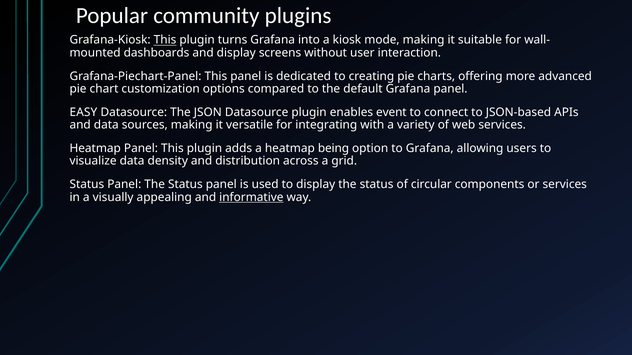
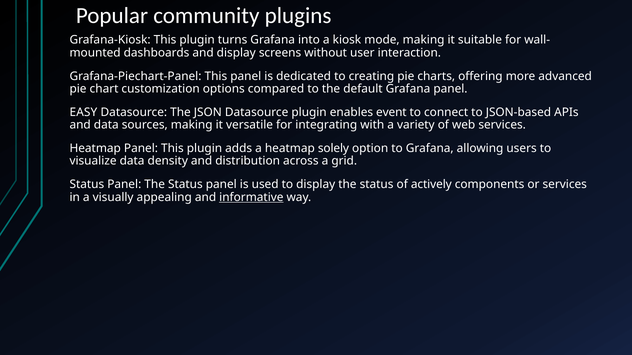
This underline: present -> none (165, 40)
being: being -> solely (333, 148)
circular: circular -> actively (431, 185)
